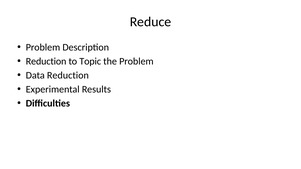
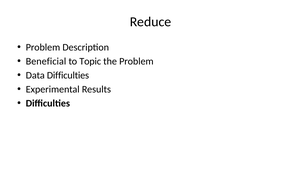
Reduction: Reduction -> Beneficial (46, 61)
Data Reduction: Reduction -> Difficulties (68, 75)
